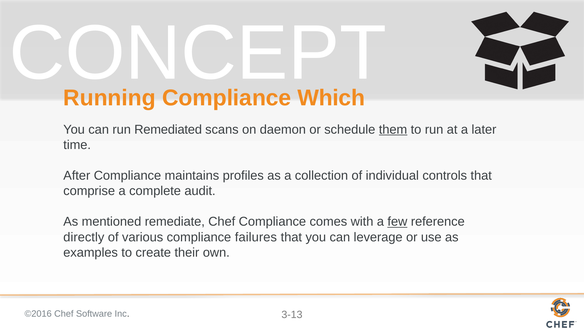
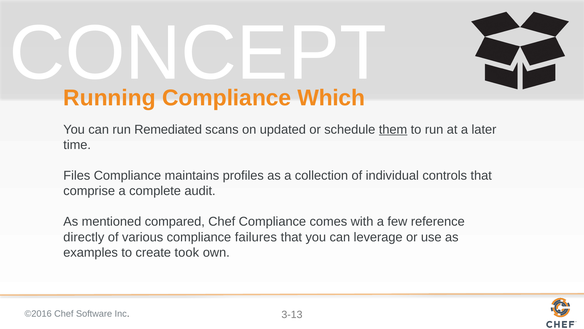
daemon: daemon -> updated (283, 129)
After: After -> Files (77, 175)
remediate: remediate -> compared (175, 221)
few underline: present -> none (397, 221)
their: their -> took (187, 252)
